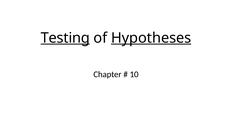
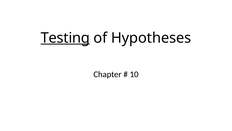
Hypotheses underline: present -> none (151, 38)
